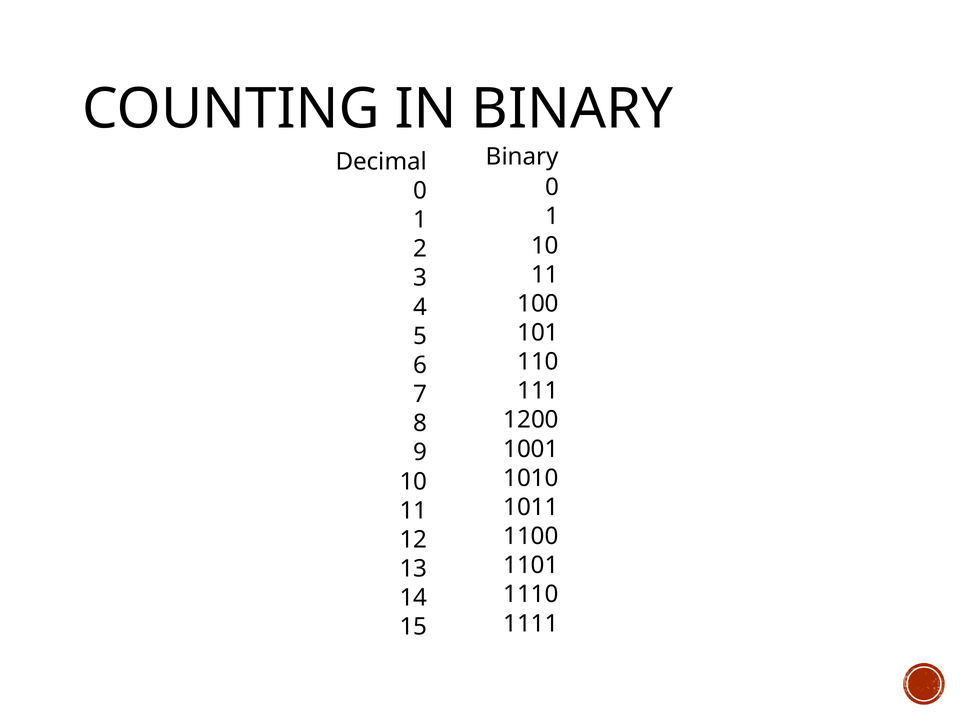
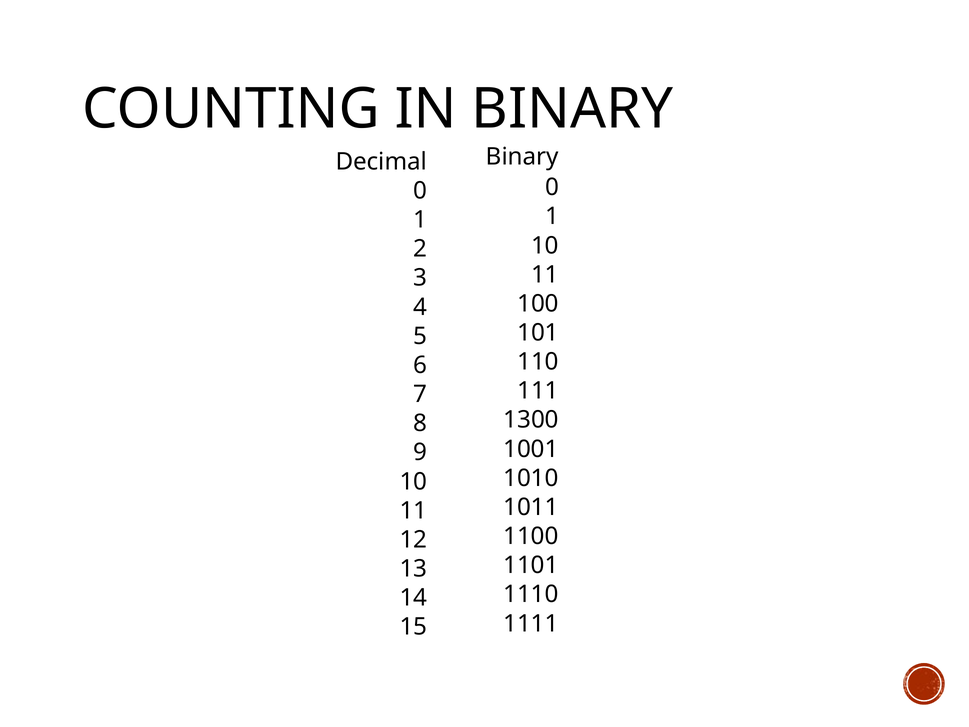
1200: 1200 -> 1300 (531, 420)
